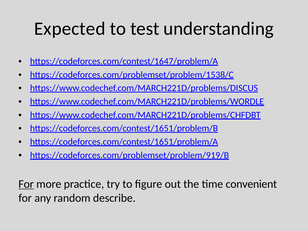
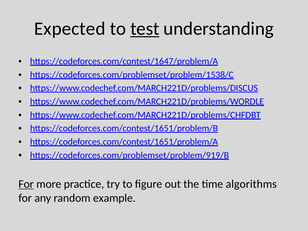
test underline: none -> present (145, 29)
convenient: convenient -> algorithms (251, 184)
describe: describe -> example (114, 198)
